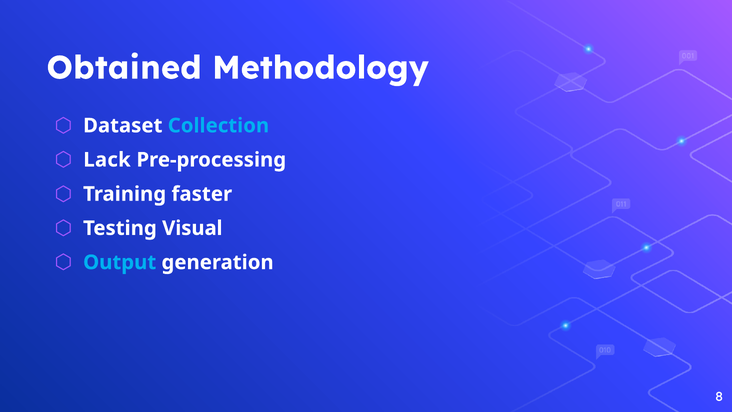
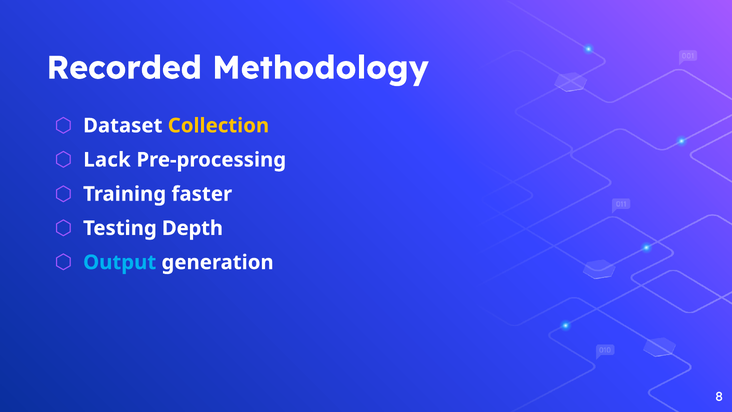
Obtained: Obtained -> Recorded (124, 68)
Collection colour: light blue -> yellow (218, 126)
Visual: Visual -> Depth (192, 228)
